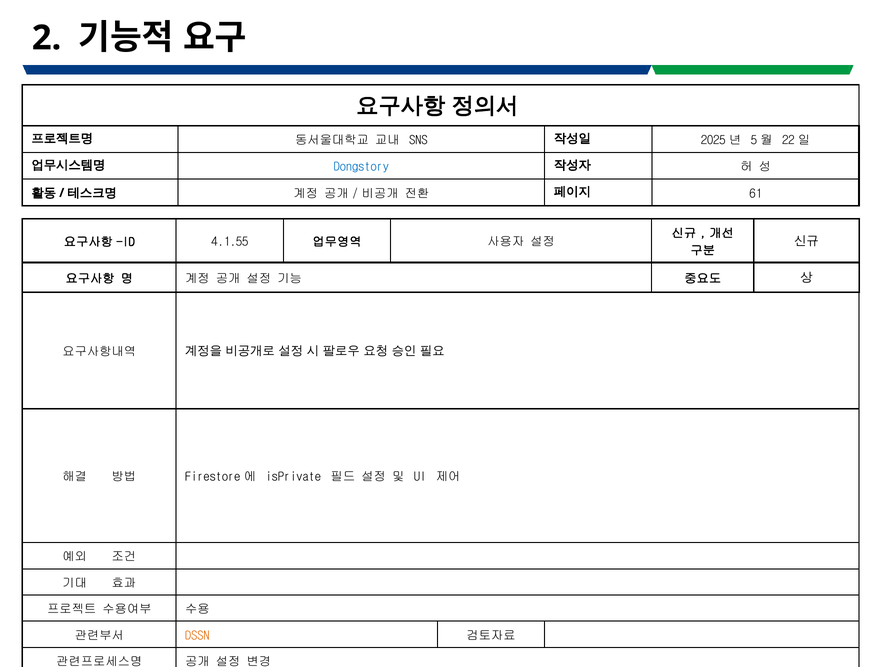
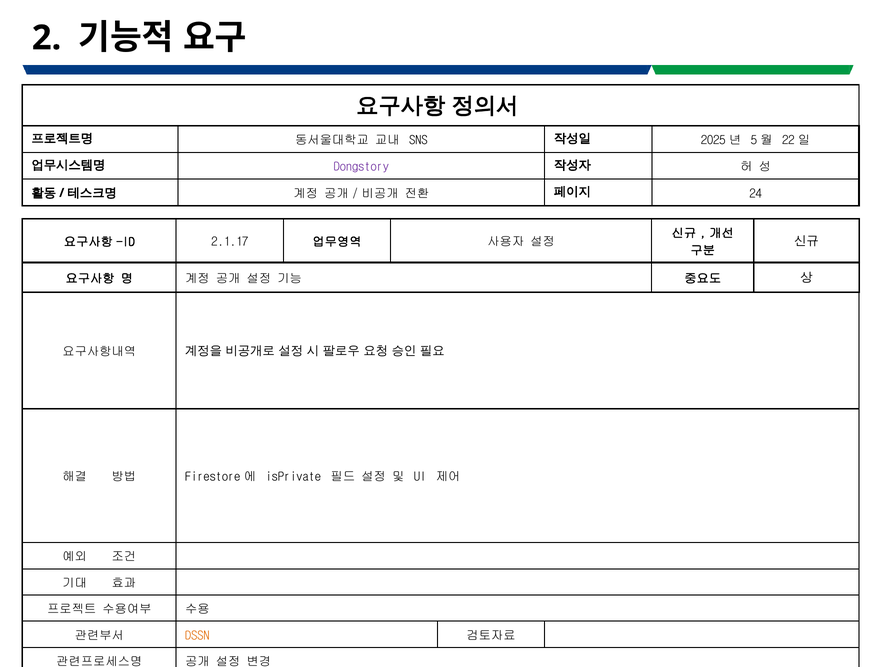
Dongstory colour: blue -> purple (361, 167)
61: 61 -> 24 (756, 193)
4.1.55: 4.1.55 -> 2.1.17 (230, 242)
